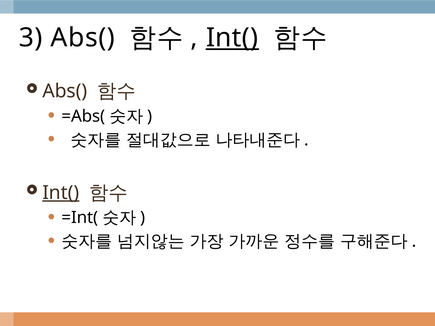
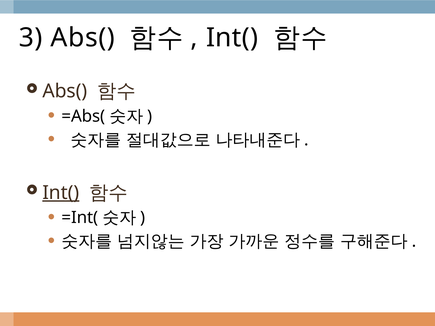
Int( underline: present -> none (232, 38)
